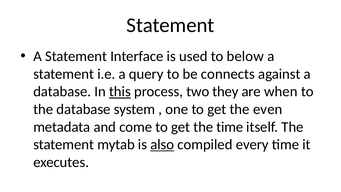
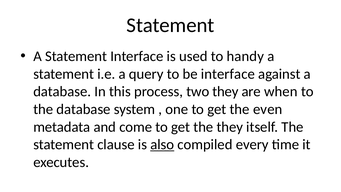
below: below -> handy (245, 56)
be connects: connects -> interface (228, 74)
this underline: present -> none (120, 92)
the time: time -> they (230, 127)
mytab: mytab -> clause (116, 144)
